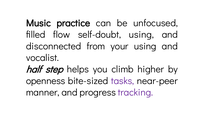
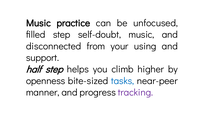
filled flow: flow -> step (62, 34)
self-doubt using: using -> music (141, 34)
vocalist: vocalist -> support (43, 57)
tasks colour: purple -> blue (123, 81)
